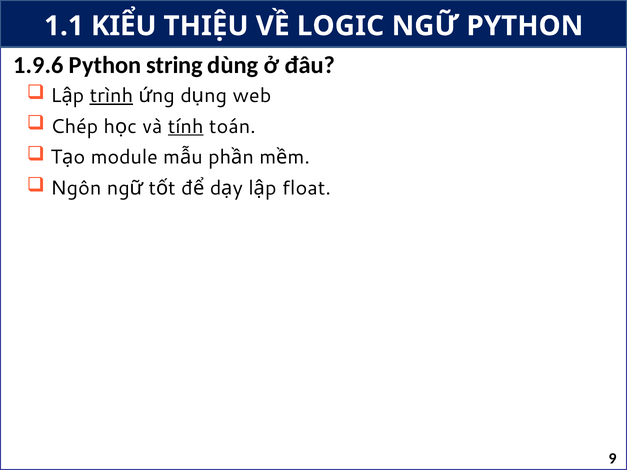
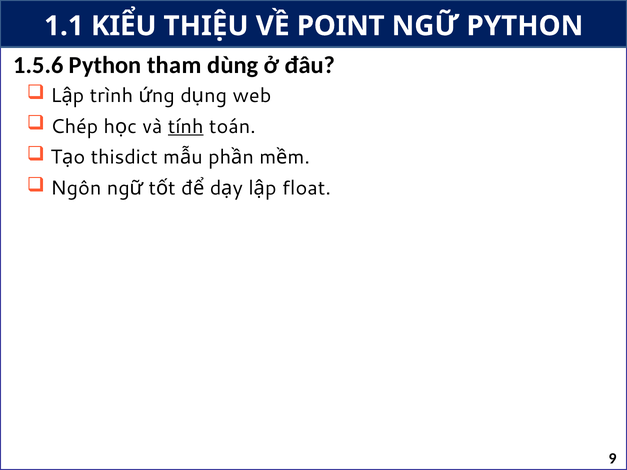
LOGIC: LOGIC -> POINT (341, 26)
1.9.6: 1.9.6 -> 1.5.6 (38, 65)
string: string -> tham (174, 65)
trình underline: present -> none (111, 96)
module: module -> thisdict (124, 157)
